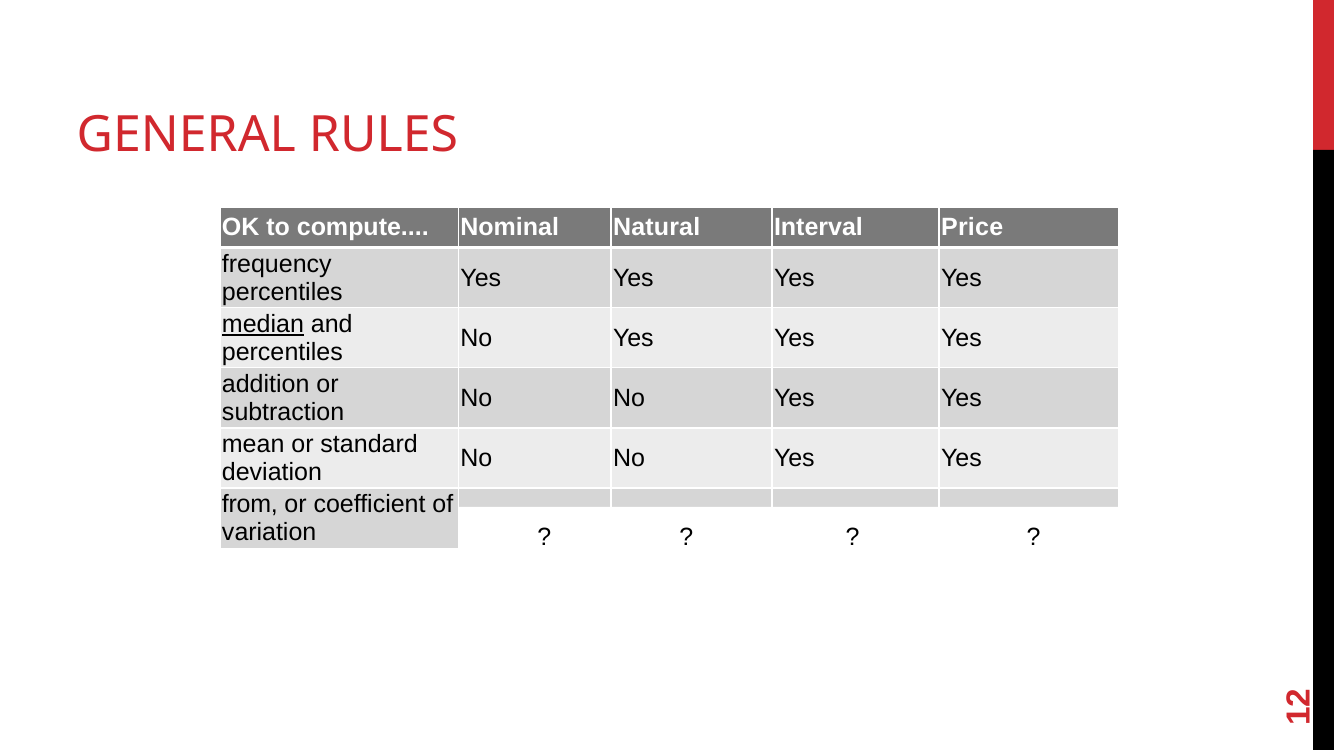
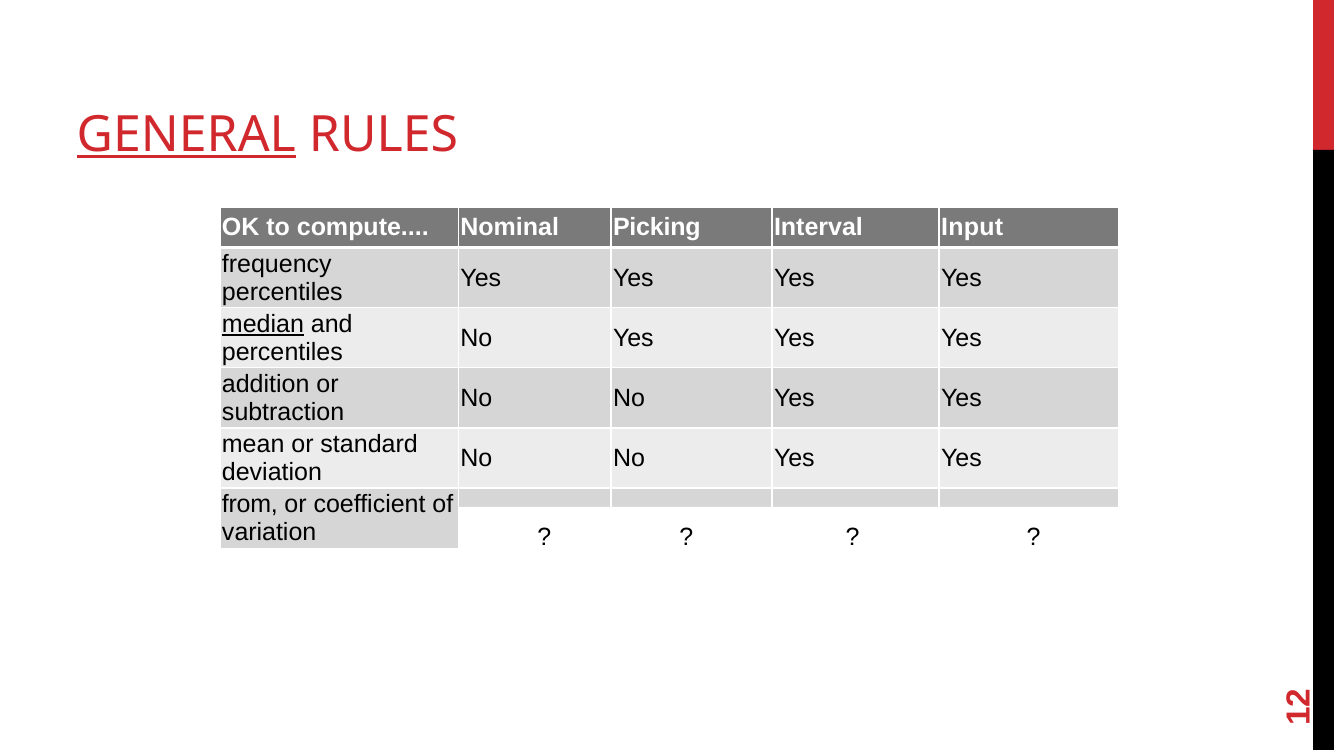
GENERAL underline: none -> present (186, 135)
Natural: Natural -> Picking (657, 228)
Price: Price -> Input (972, 228)
